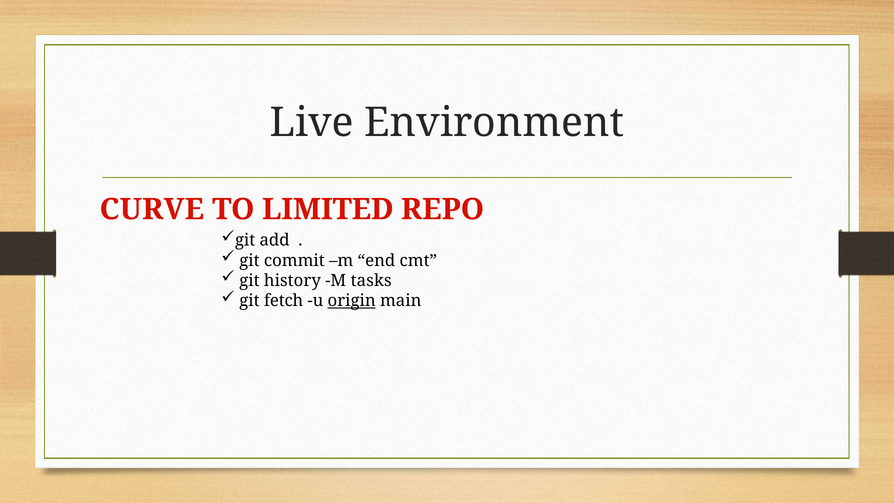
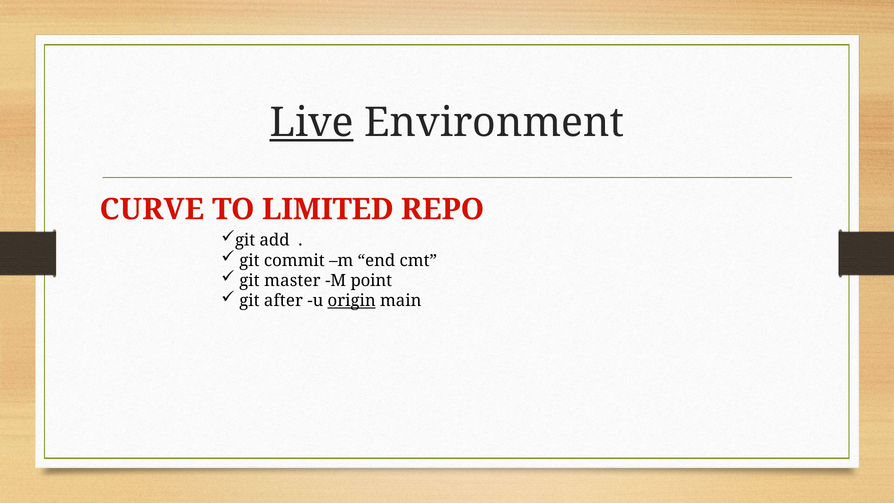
Live underline: none -> present (312, 123)
history: history -> master (292, 281)
tasks: tasks -> point (371, 281)
fetch: fetch -> after (283, 301)
